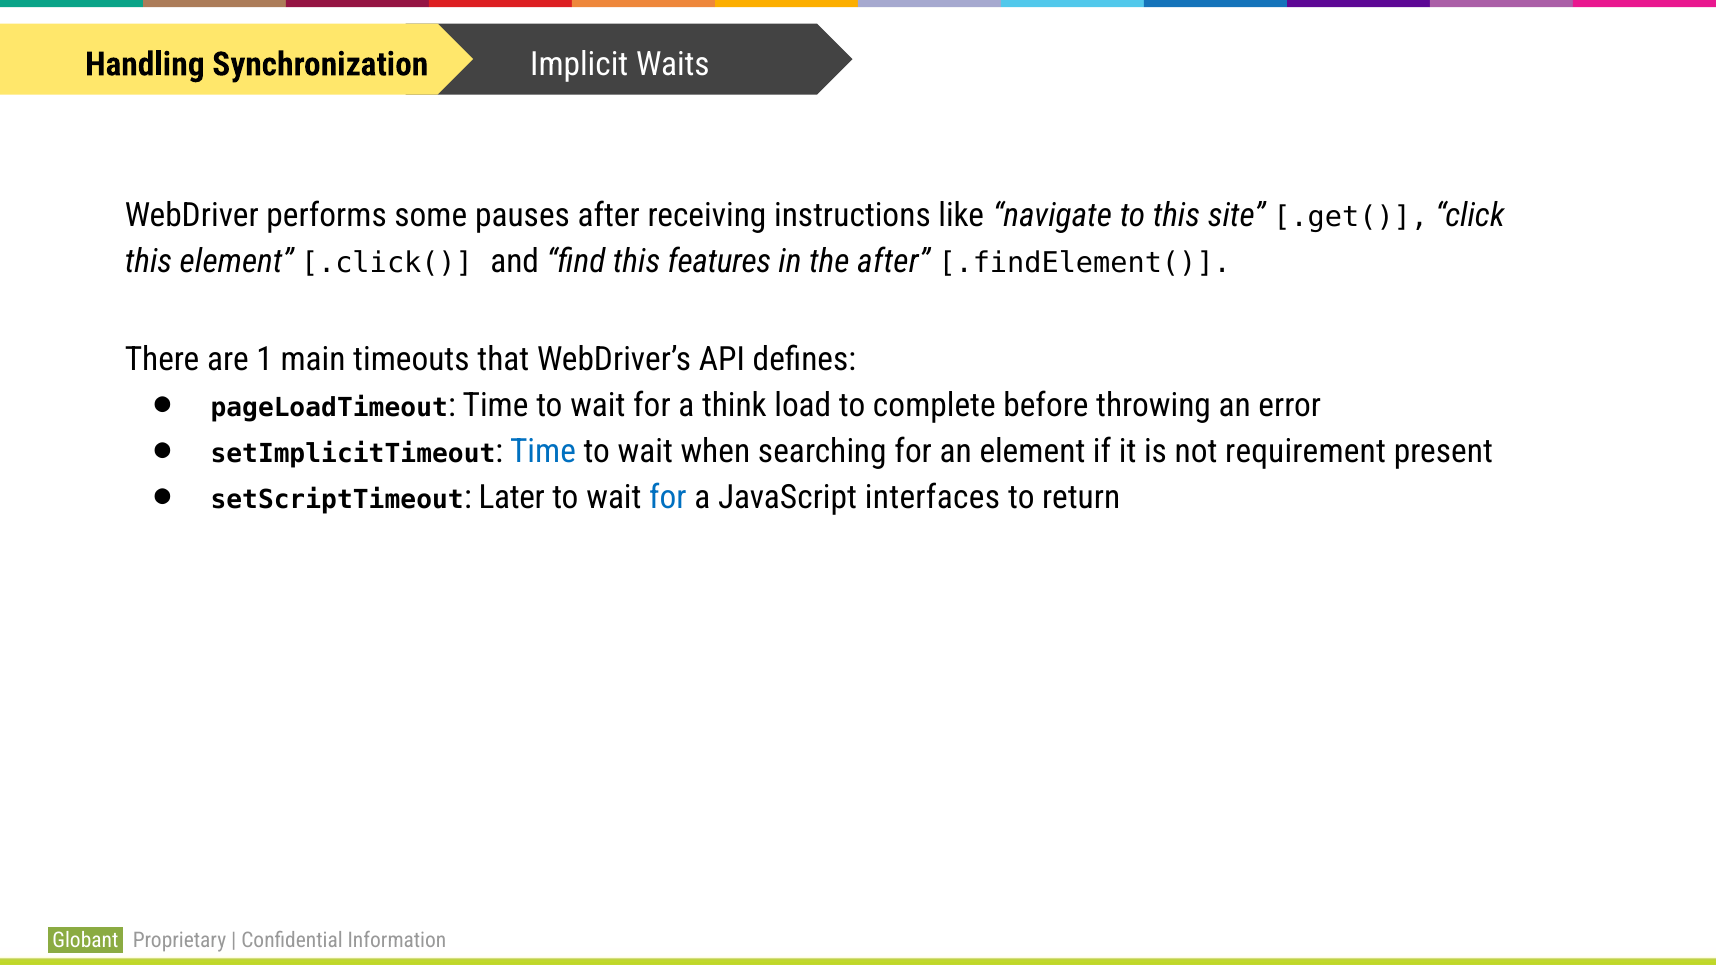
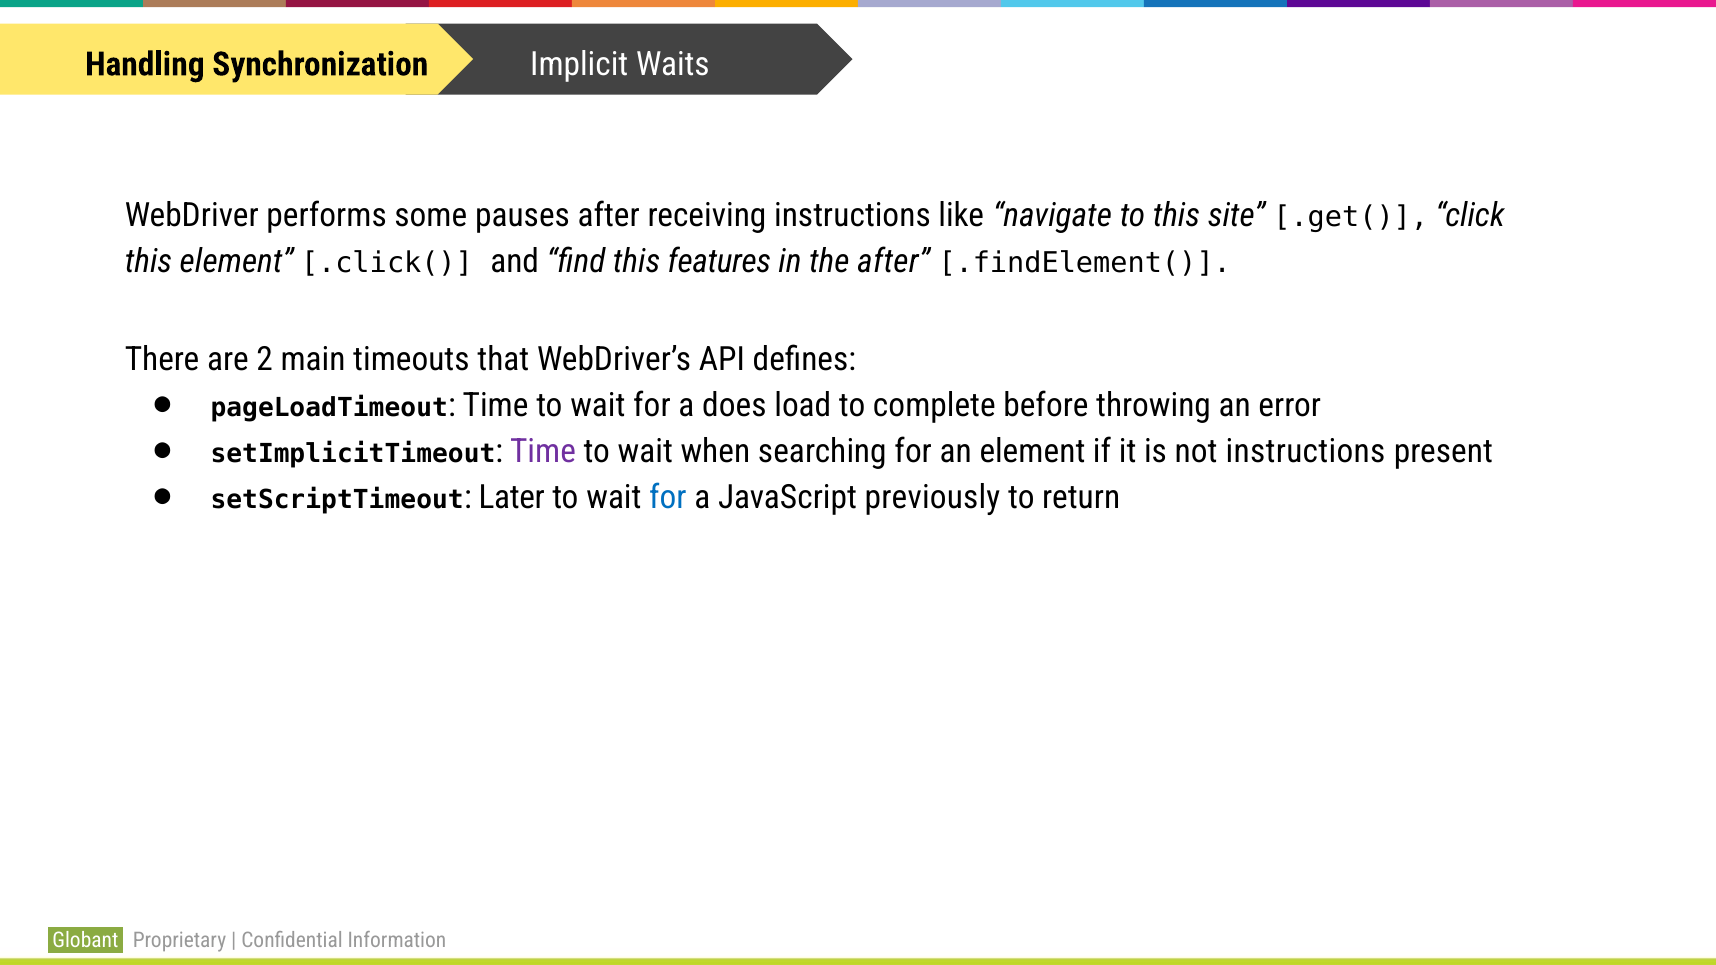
1: 1 -> 2 (265, 359)
think: think -> does (734, 405)
Time colour: blue -> purple (543, 451)
not requirement: requirement -> instructions (1305, 451)
interfaces: interfaces -> previously (933, 497)
